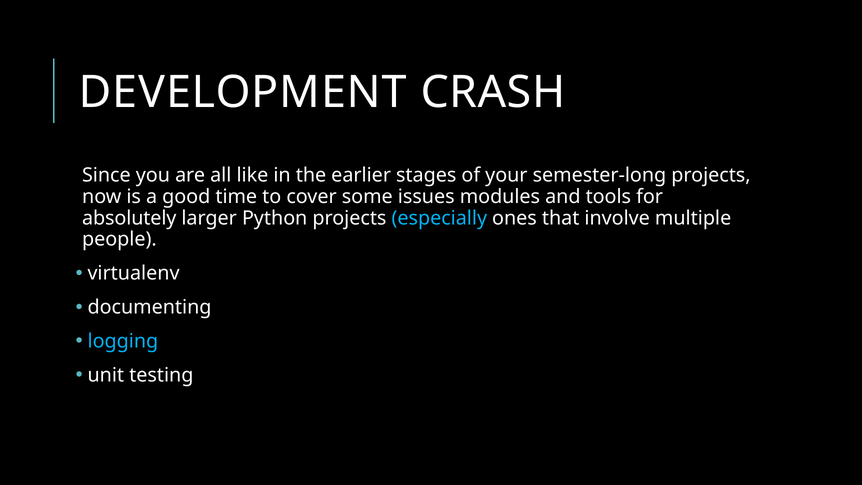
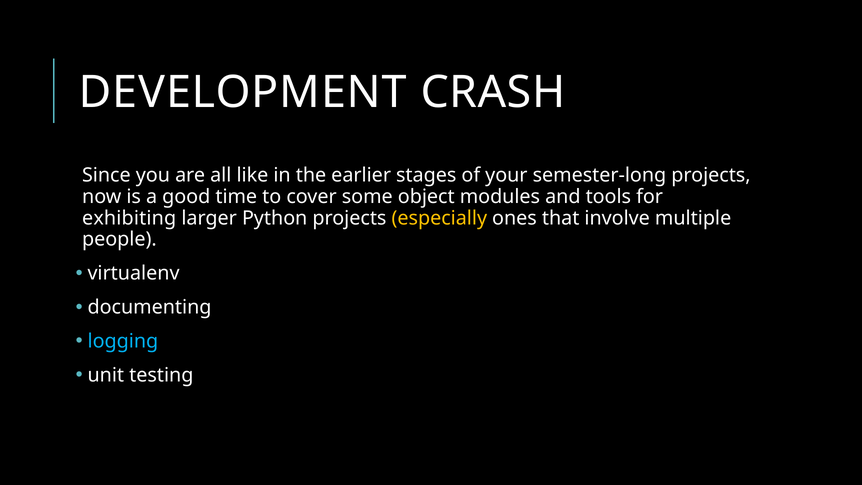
issues: issues -> object (426, 197)
absolutely: absolutely -> exhibiting (129, 218)
especially colour: light blue -> yellow (439, 218)
